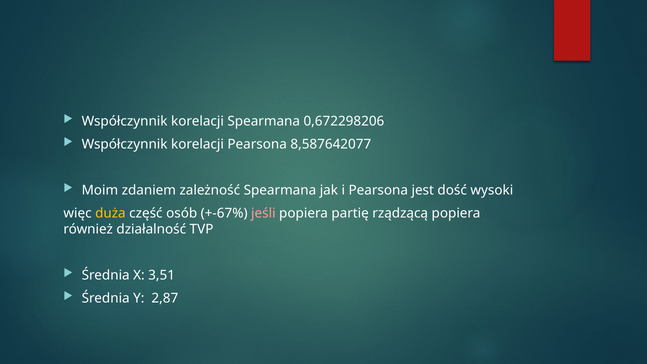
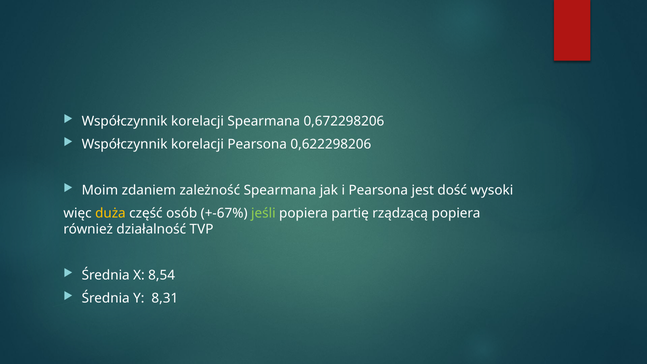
8,587642077: 8,587642077 -> 0,622298206 (331, 144)
jeśli colour: pink -> light green (263, 213)
3,51: 3,51 -> 8,54 (162, 275)
2,87: 2,87 -> 8,31 (165, 298)
